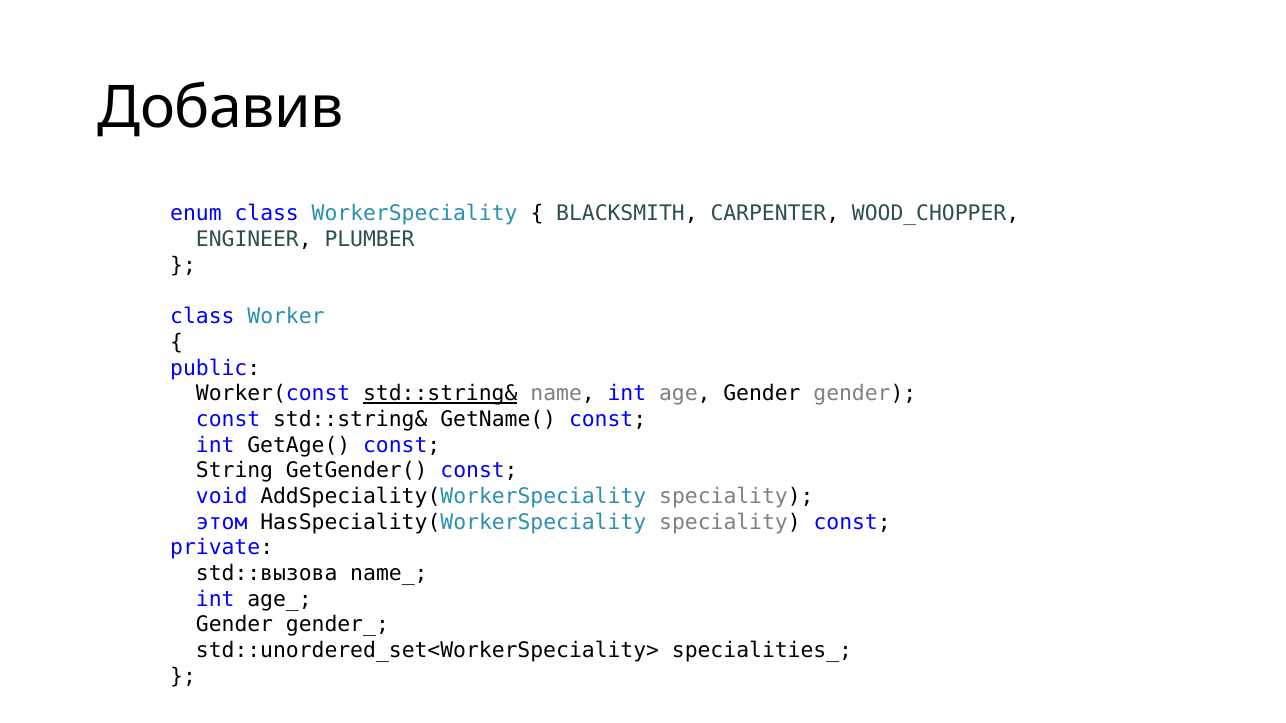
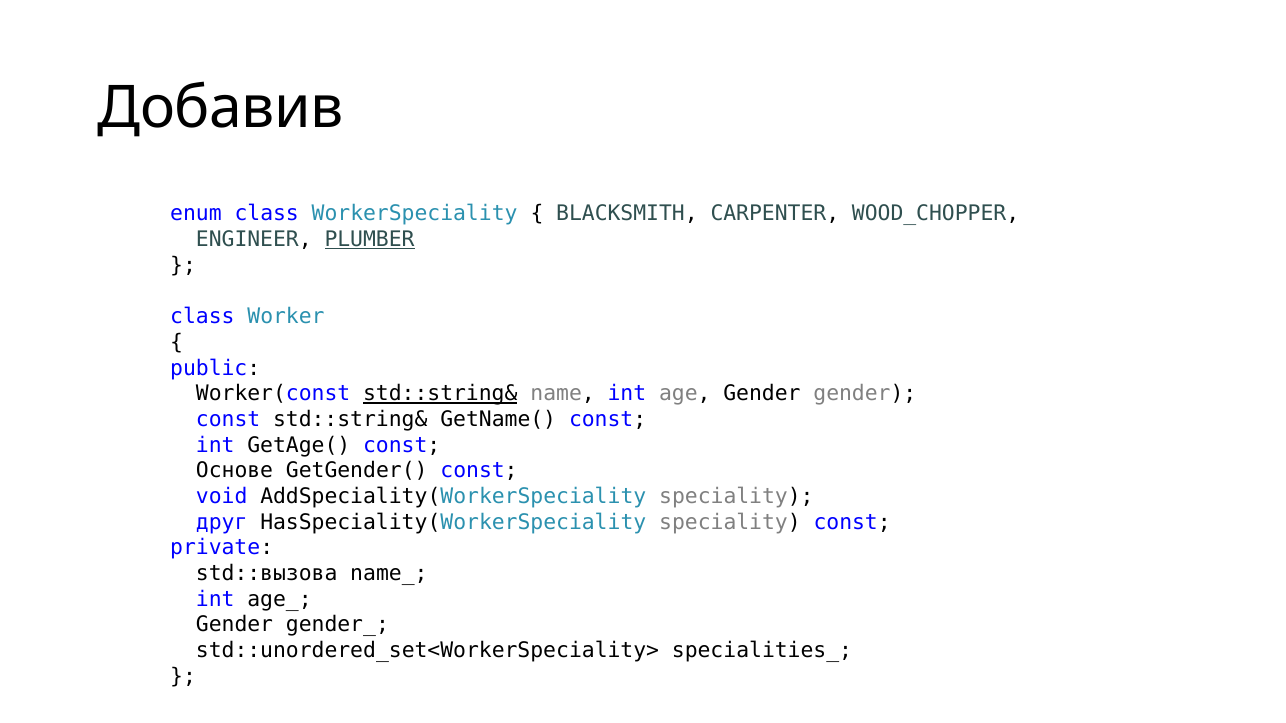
PLUMBER underline: none -> present (370, 240)
String: String -> Основе (235, 471)
этом: этом -> друг (222, 522)
